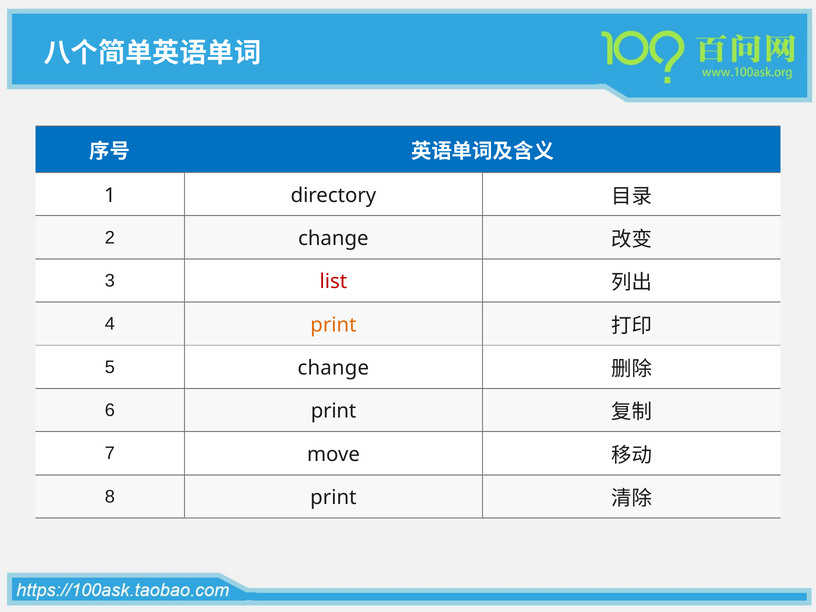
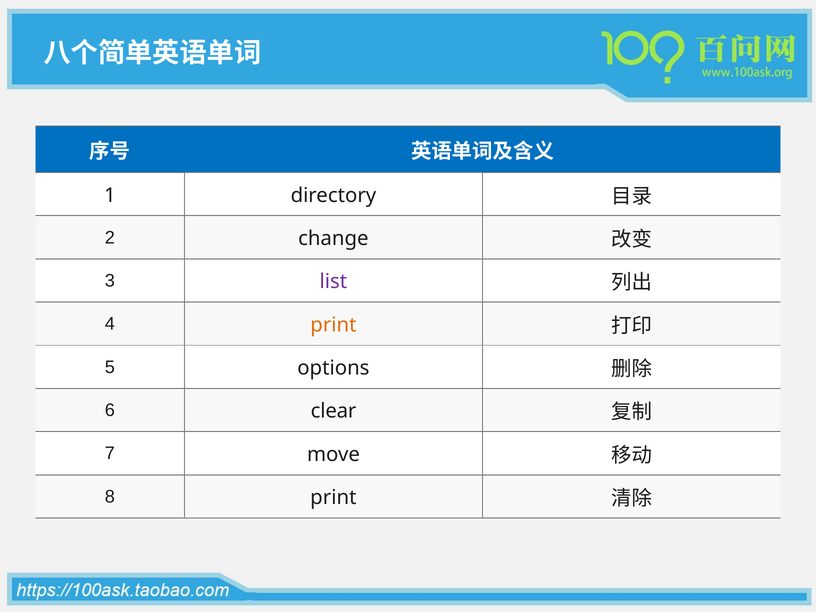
list colour: red -> purple (333, 282)
5 change: change -> options (333, 368)
6 print: print -> clear (334, 411)
